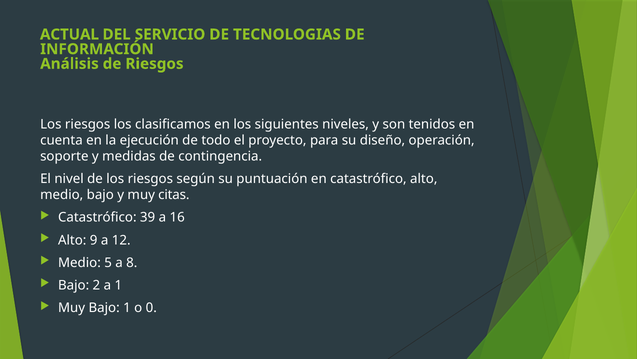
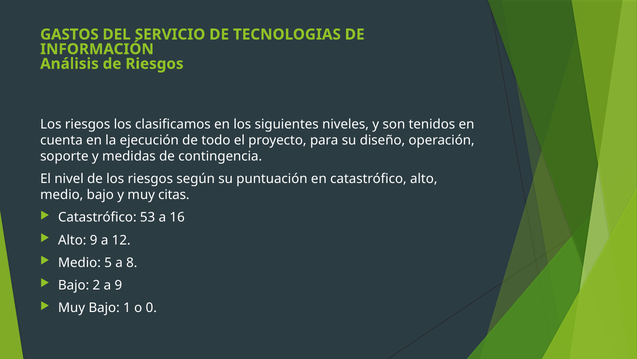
ACTUAL: ACTUAL -> GASTOS (69, 34)
39: 39 -> 53 (148, 217)
a 1: 1 -> 9 (118, 285)
